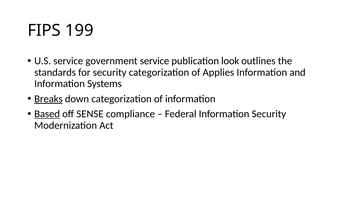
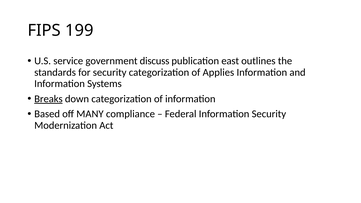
government service: service -> discuss (155, 61)
look: look -> east (230, 61)
Based underline: present -> none (47, 114)
SENSE: SENSE -> MANY (90, 114)
